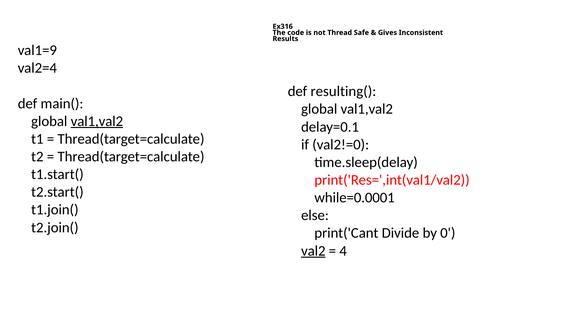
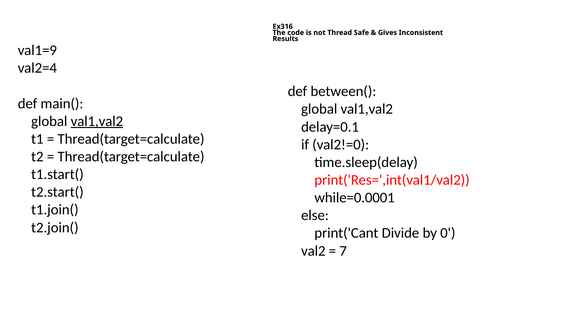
resulting(: resulting( -> between( (343, 91)
val2 underline: present -> none (313, 251)
4: 4 -> 7 (343, 251)
